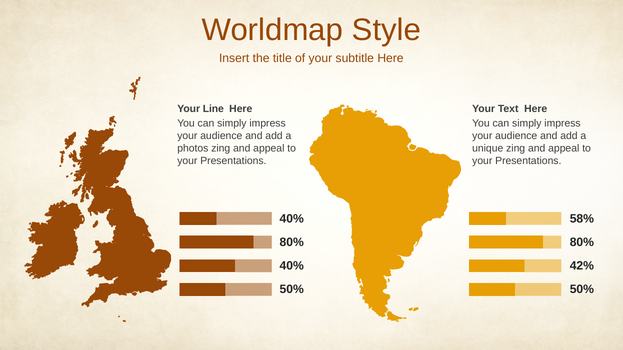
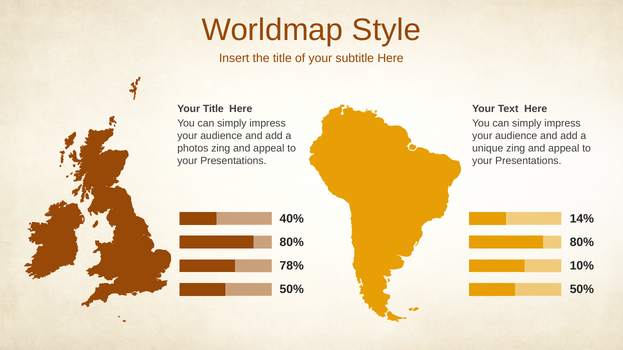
Your Line: Line -> Title (213, 109)
58%: 58% -> 14% (582, 219)
40%: 40% -> 78% (292, 266)
42%: 42% -> 10% (582, 266)
